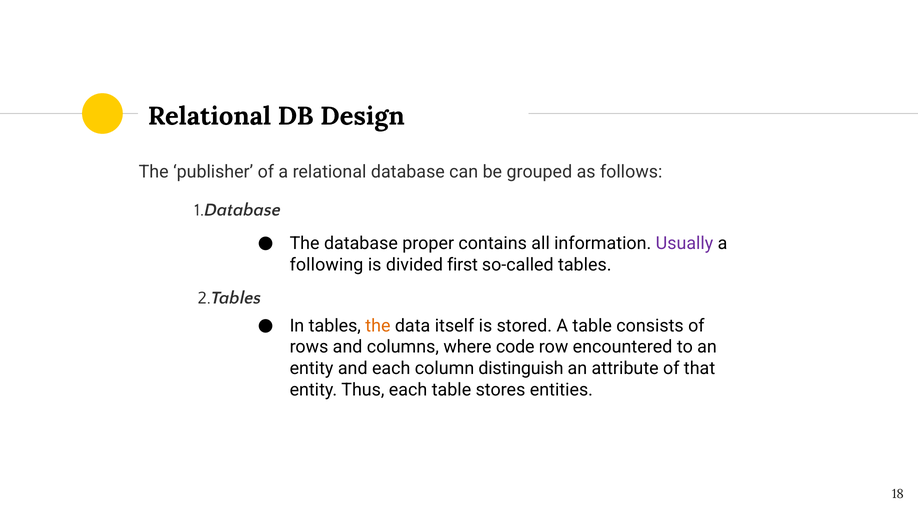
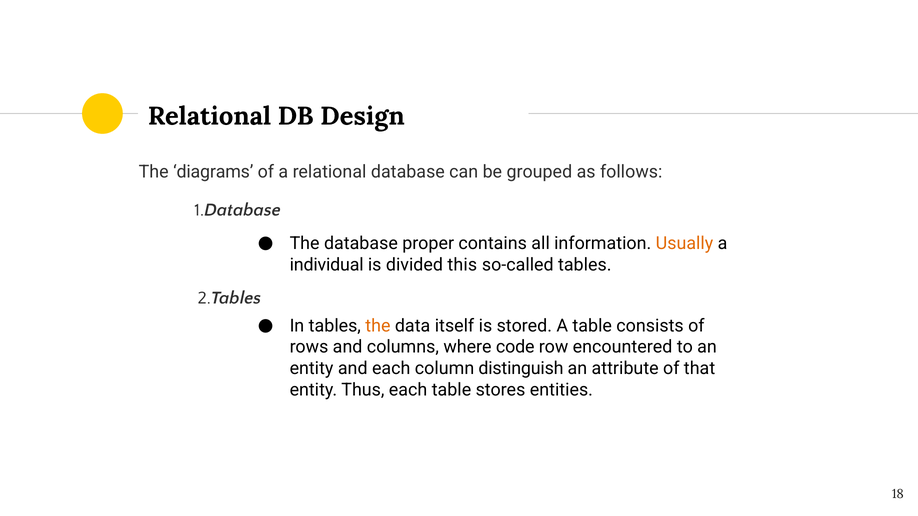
publisher: publisher -> diagrams (213, 172)
Usually colour: purple -> orange (684, 244)
following: following -> individual (327, 265)
first: first -> this (462, 265)
